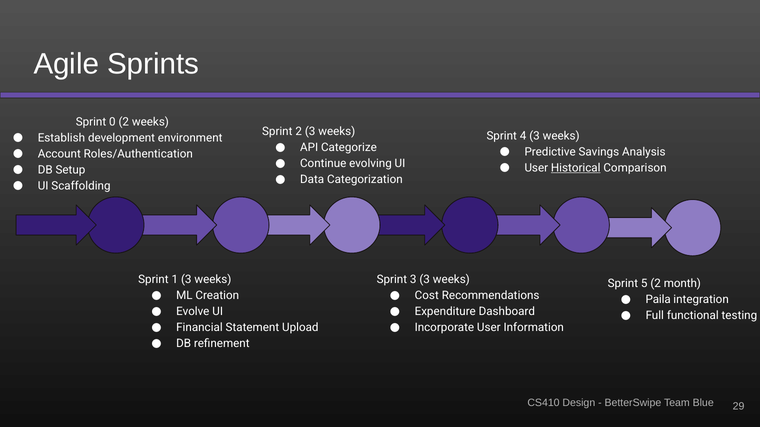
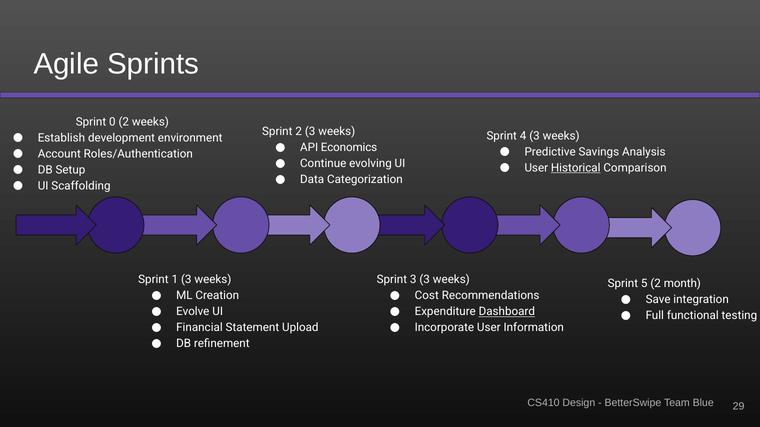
Categorize: Categorize -> Economics (349, 148)
Paila: Paila -> Save (658, 300)
Dashboard underline: none -> present (507, 312)
